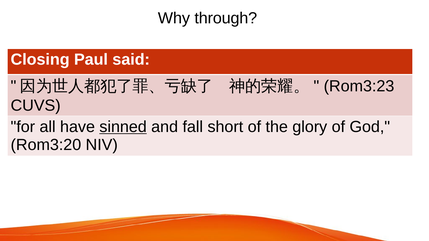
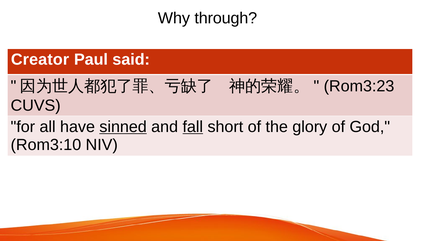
Closing: Closing -> Creator (40, 60)
fall underline: none -> present (193, 127)
Rom3:20: Rom3:20 -> Rom3:10 (46, 145)
